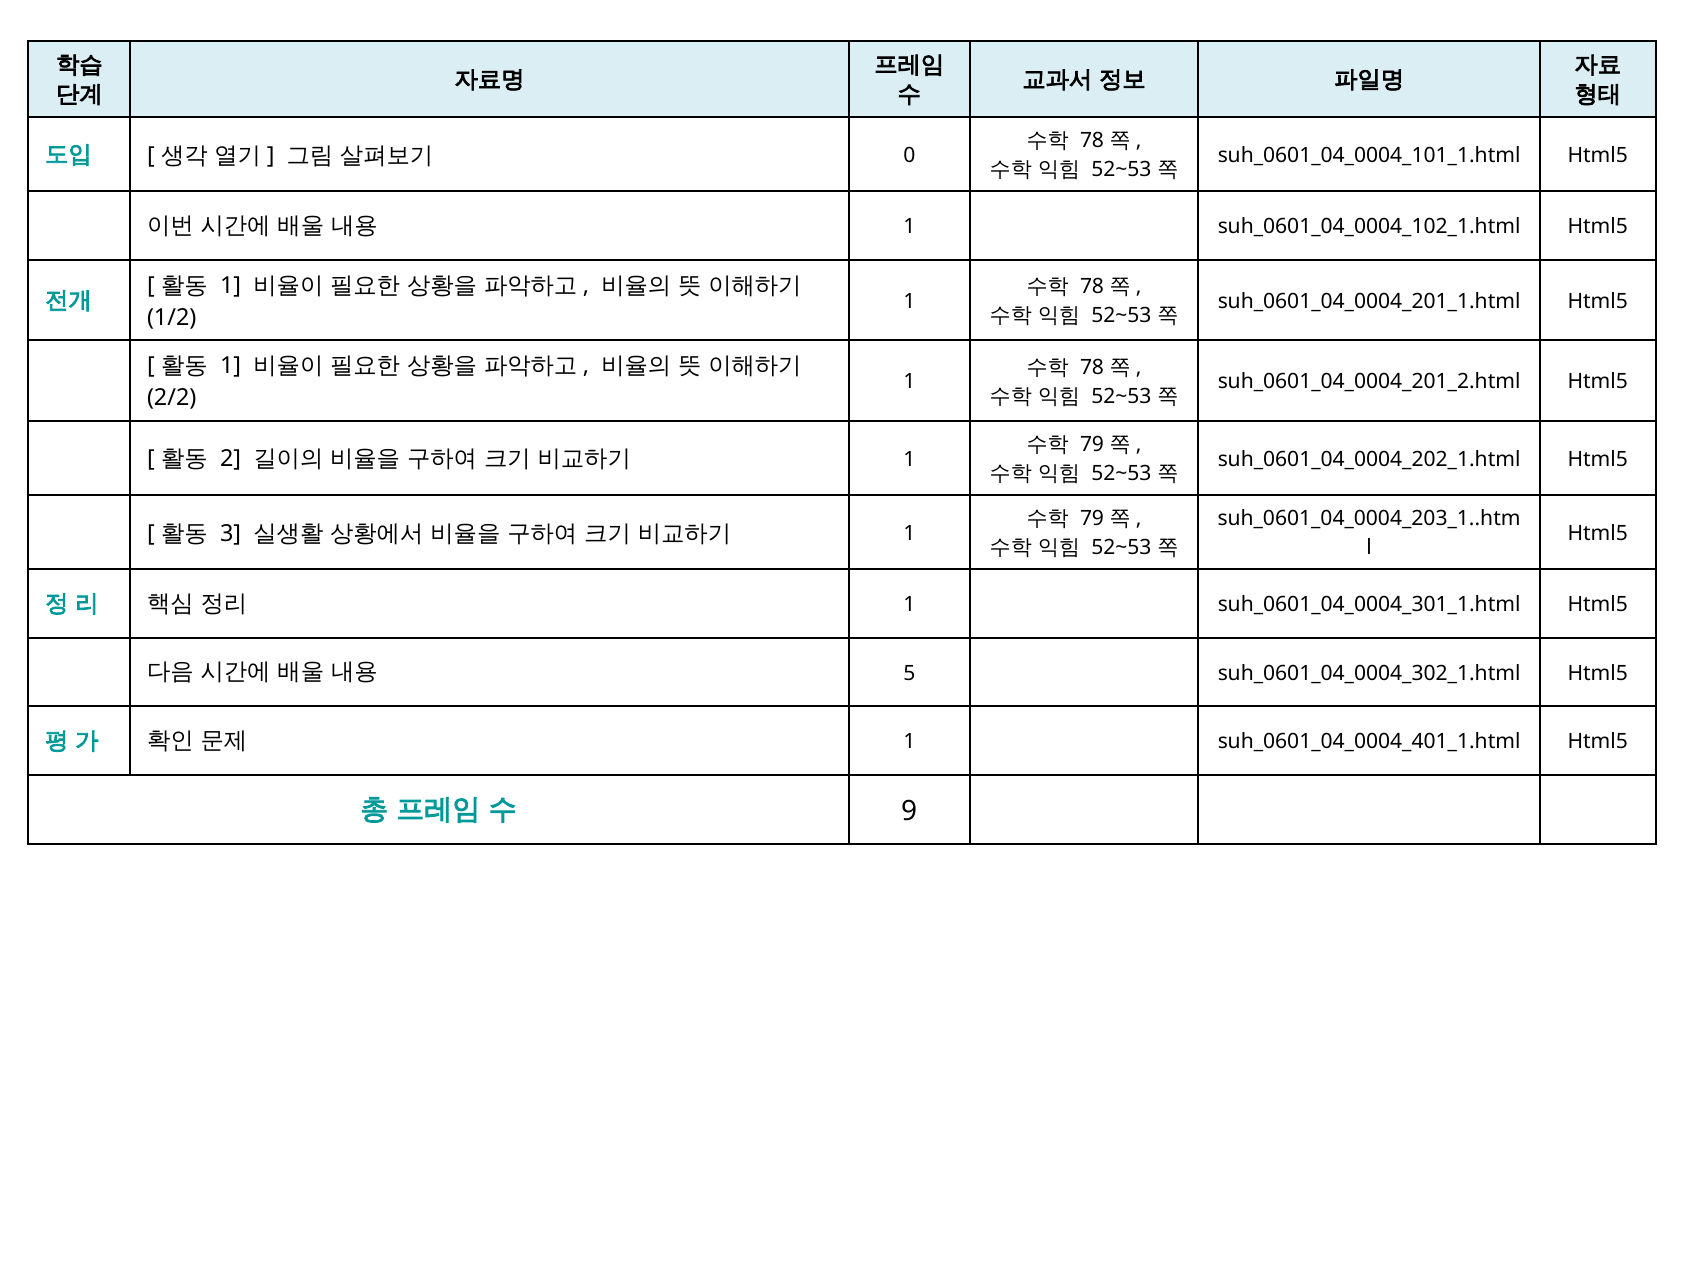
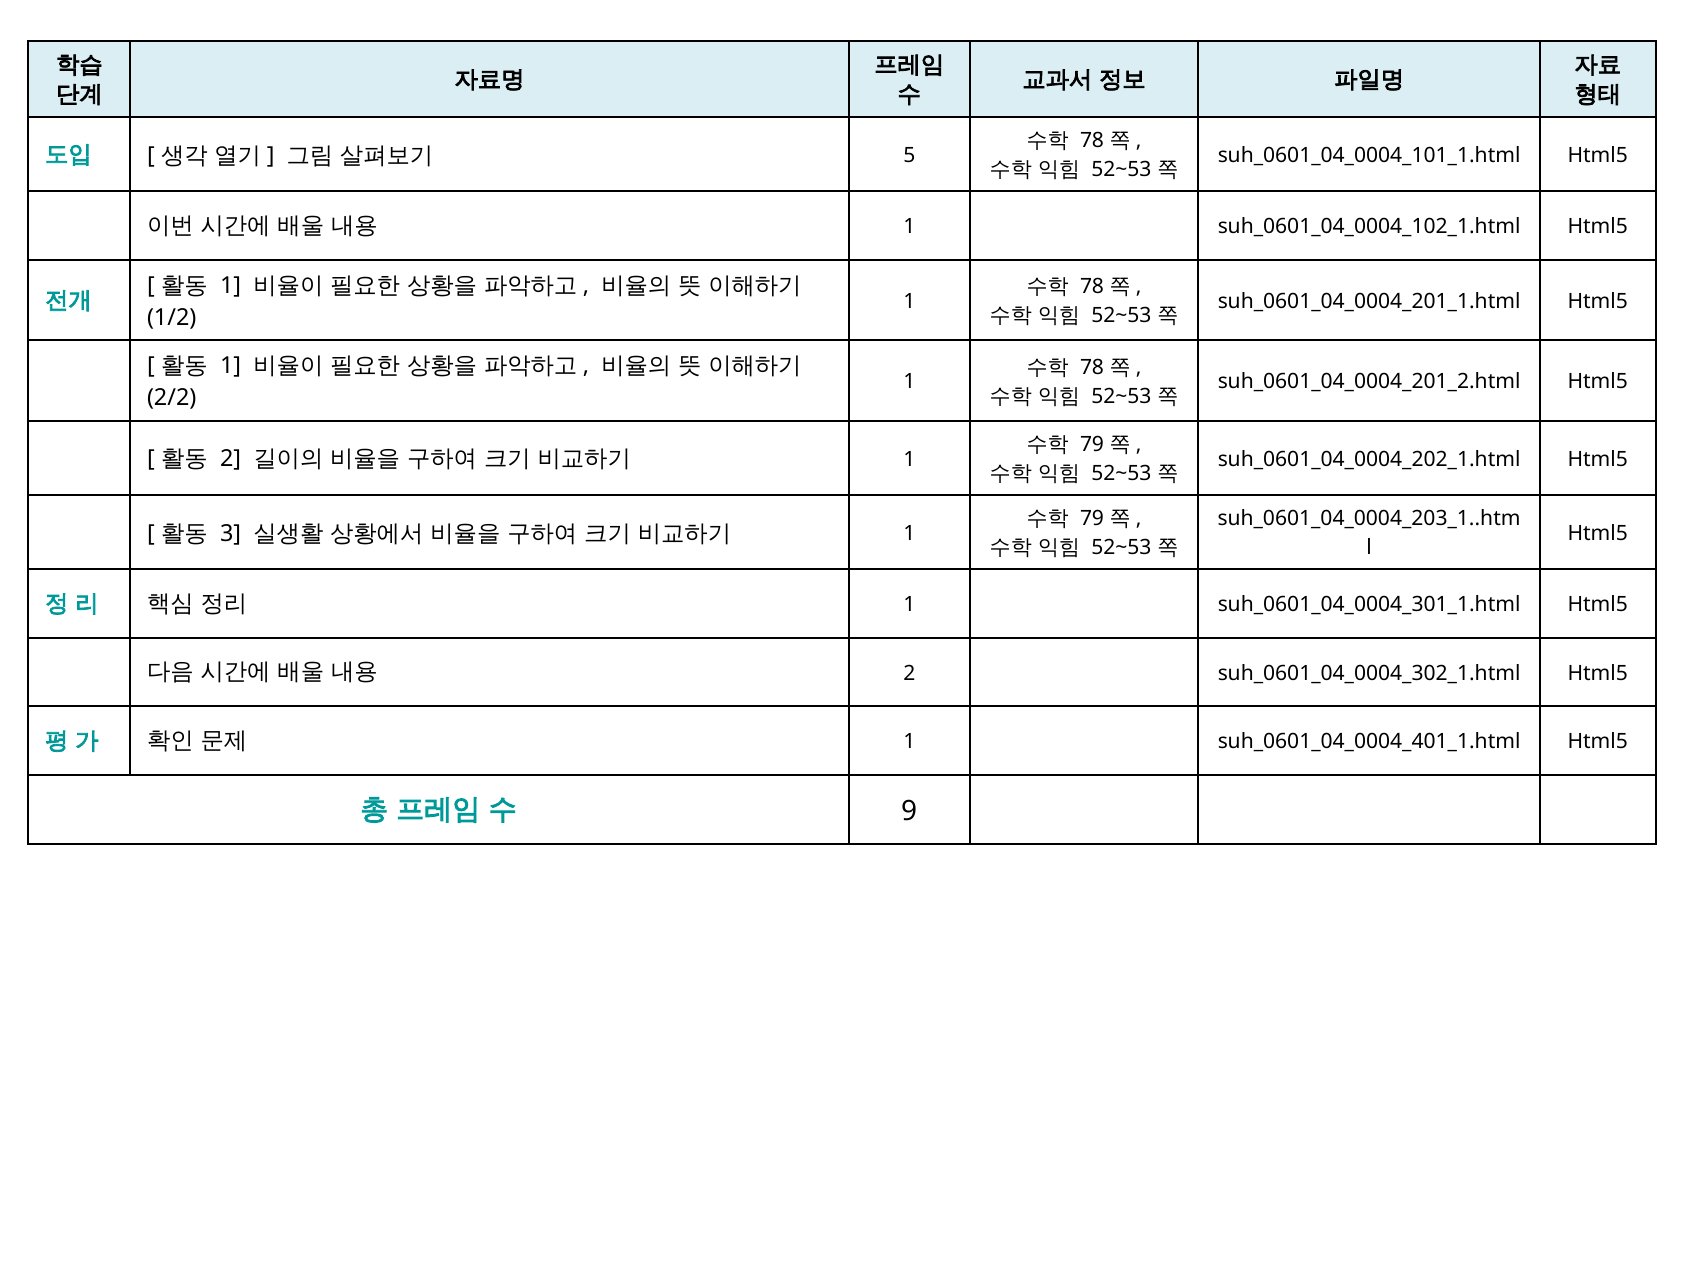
0: 0 -> 5 (909, 155)
5: 5 -> 2 (909, 673)
